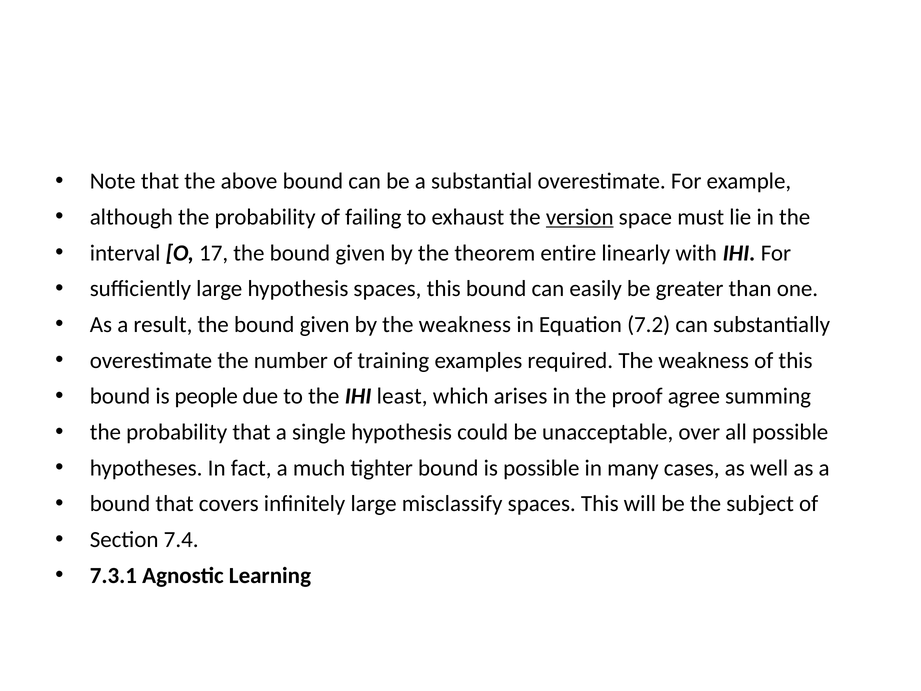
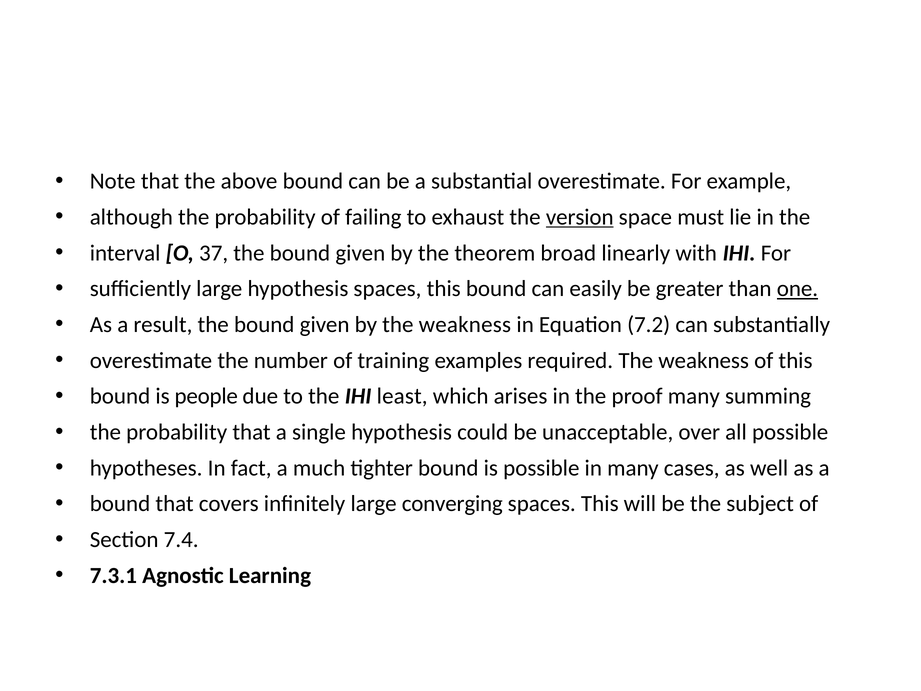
17: 17 -> 37 (214, 253)
entire: entire -> broad (568, 253)
one underline: none -> present (797, 289)
proof agree: agree -> many (694, 396)
misclassify: misclassify -> converging (452, 504)
